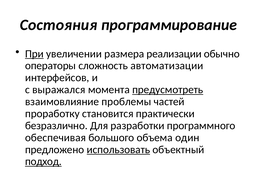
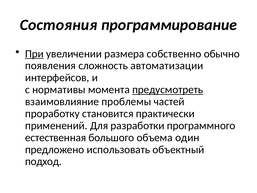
реализации: реализации -> собственно (174, 54)
операторы: операторы -> появления (50, 66)
выражался: выражался -> нормативы (59, 90)
безразлично: безразлично -> применений (56, 125)
обеспечивая: обеспечивая -> естественная (56, 137)
использовать underline: present -> none (118, 149)
подход underline: present -> none (43, 161)
